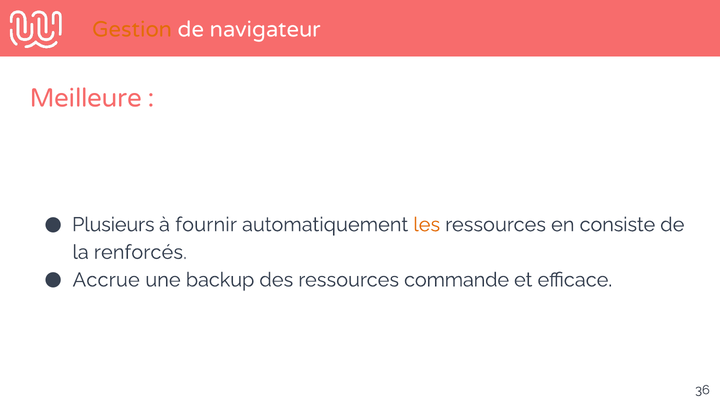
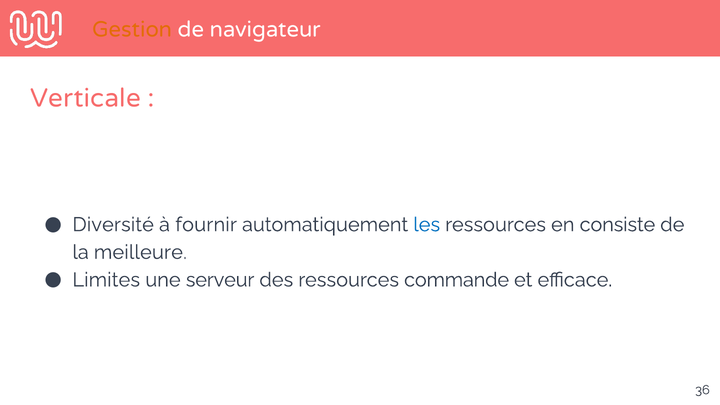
Meilleure: Meilleure -> Verticale (85, 98)
Plusieurs: Plusieurs -> Diversité (113, 225)
les colour: orange -> blue (427, 225)
renforcés: renforcés -> meilleure (140, 252)
Accrue: Accrue -> Limites (106, 280)
backup: backup -> serveur (220, 280)
